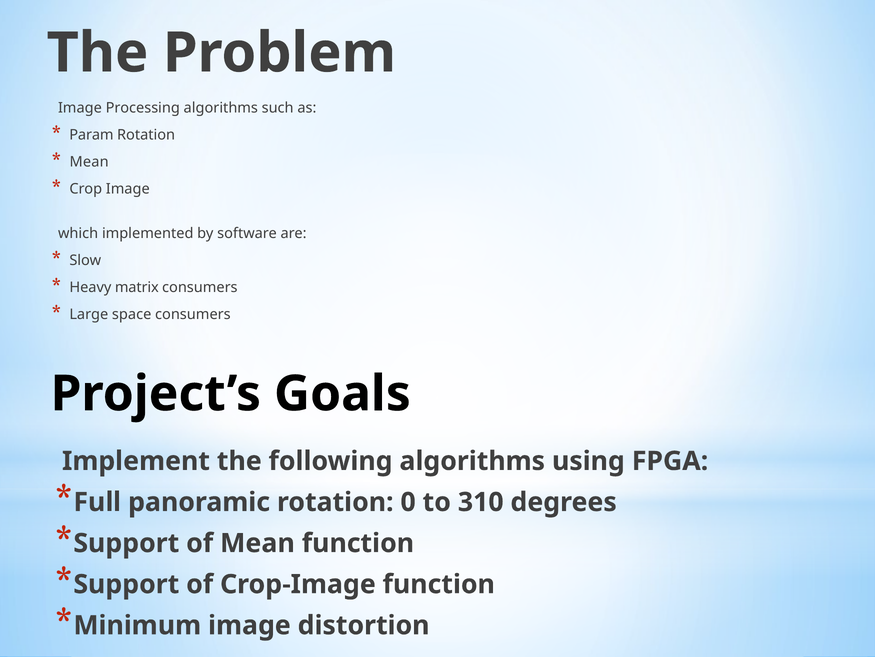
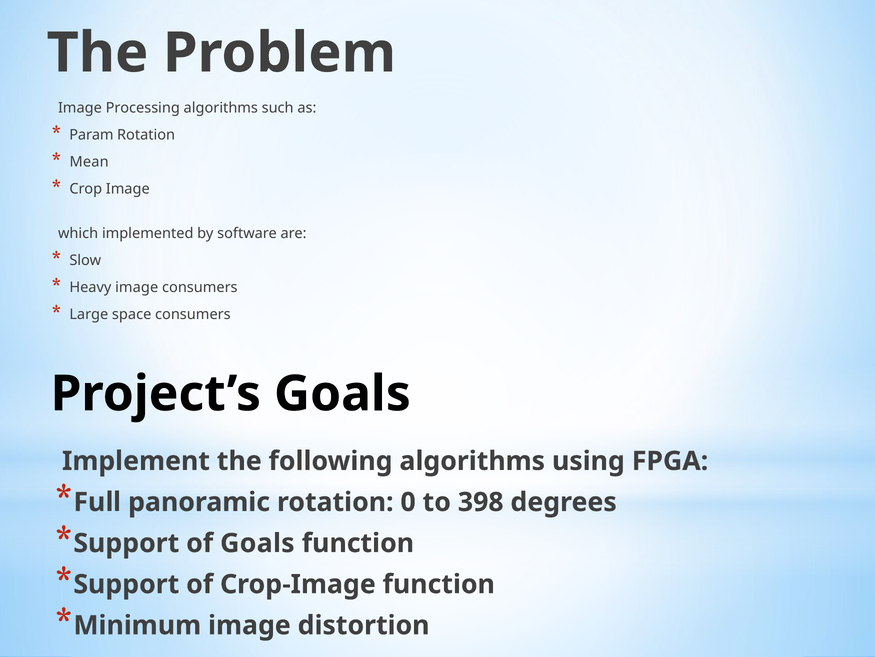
Heavy matrix: matrix -> image (137, 287)
310: 310 -> 398 (481, 502)
of Mean: Mean -> Goals (257, 543)
